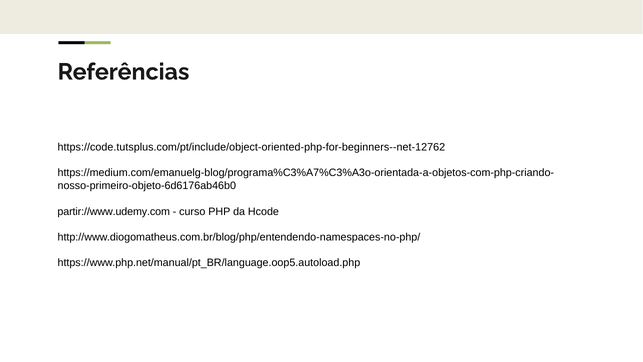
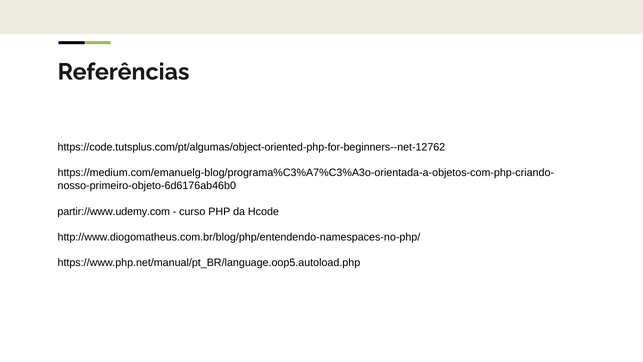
https://code.tutsplus.com/pt/include/object-oriented-php-for-beginners--net-12762: https://code.tutsplus.com/pt/include/object-oriented-php-for-beginners--net-12762 -> https://code.tutsplus.com/pt/algumas/object-oriented-php-for-beginners--net-12762 (251, 147)
